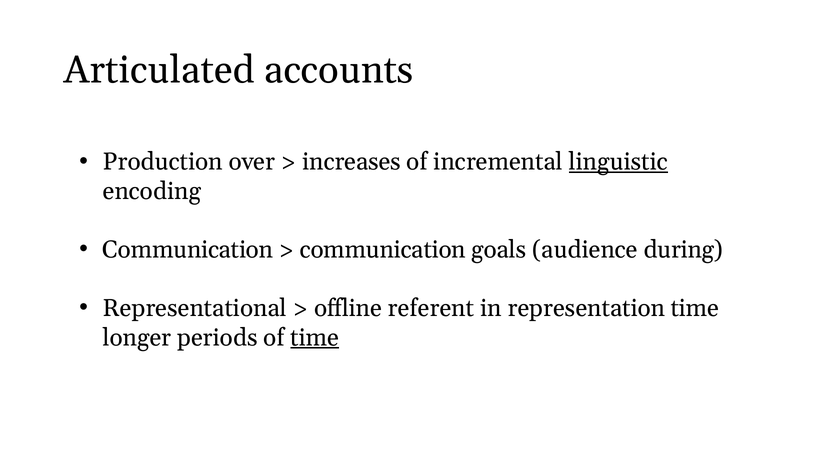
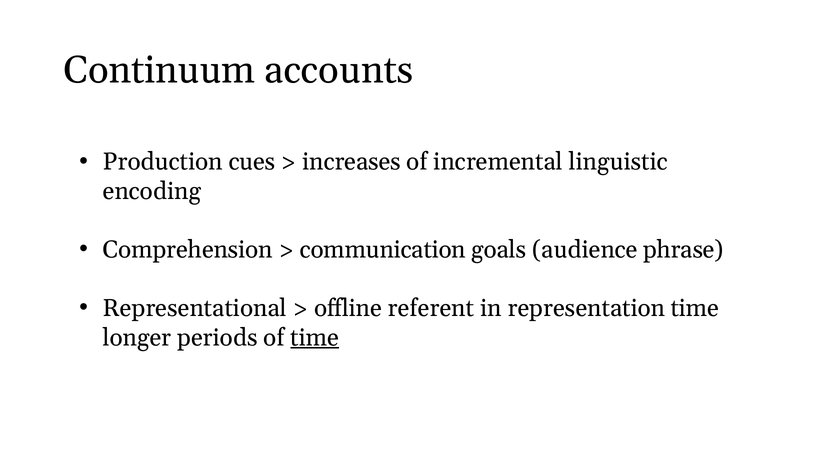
Articulated: Articulated -> Continuum (159, 70)
over: over -> cues (252, 162)
linguistic underline: present -> none (618, 162)
Communication: Communication -> Comprehension (188, 250)
during: during -> phrase (683, 250)
